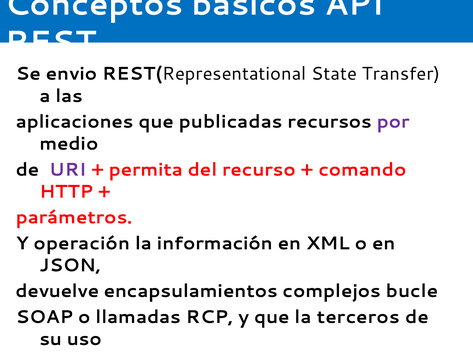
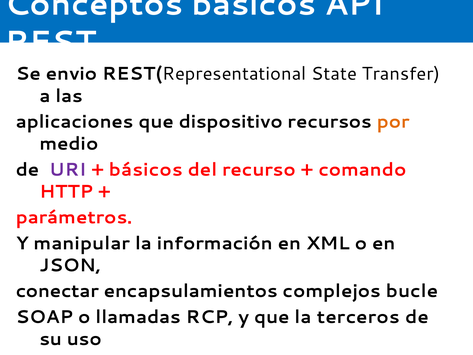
publicadas: publicadas -> dispositivo (231, 122)
por colour: purple -> orange (393, 122)
permita: permita -> básicos (146, 169)
operación: operación -> manipular (82, 243)
devuelve: devuelve -> conectar (57, 291)
